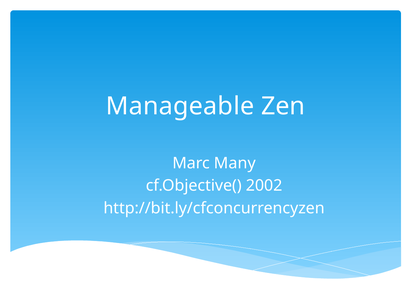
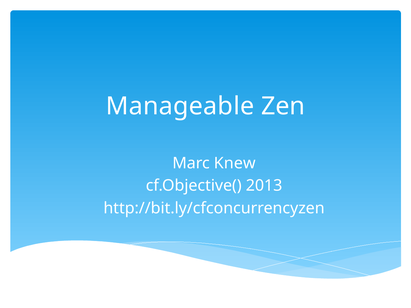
Many: Many -> Knew (235, 163)
2002: 2002 -> 2013 (264, 186)
